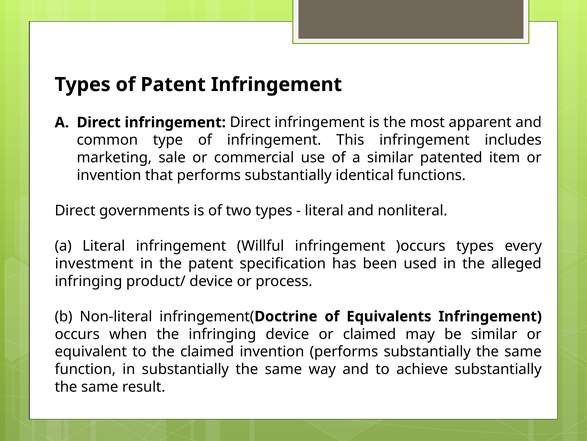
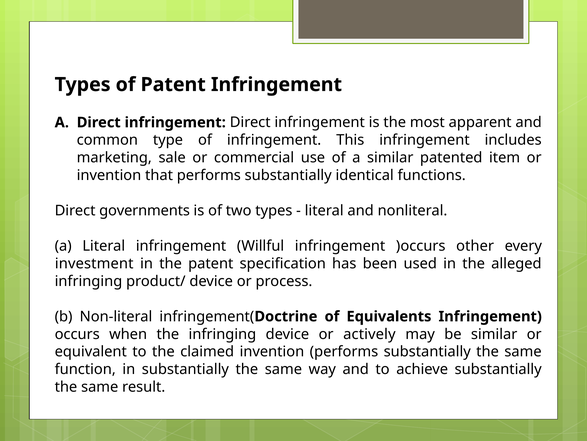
)occurs types: types -> other (475, 246)
or claimed: claimed -> actively (369, 334)
